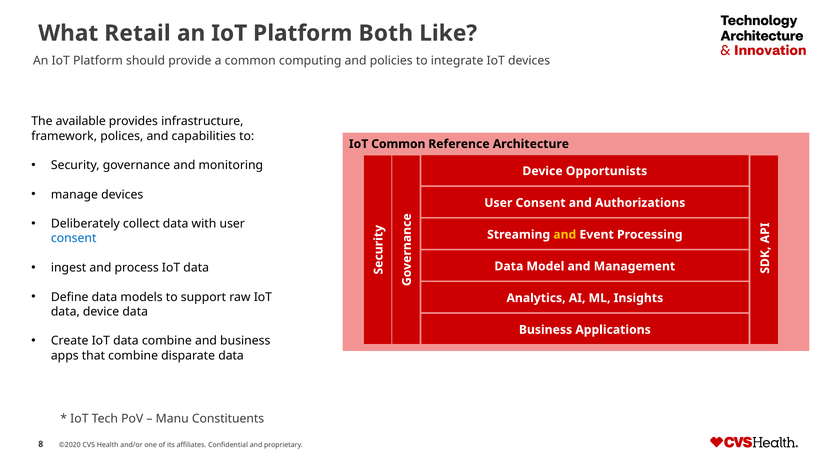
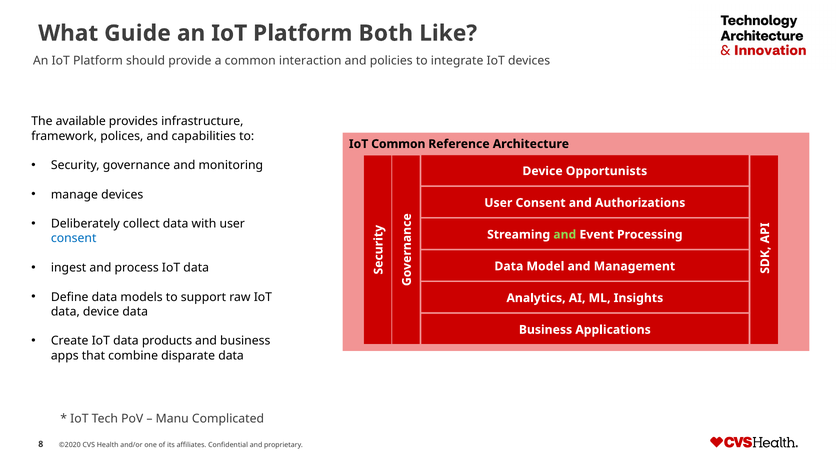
Retail: Retail -> Guide (138, 33)
computing: computing -> interaction (310, 61)
and colour: yellow -> light green (565, 235)
data combine: combine -> products (167, 341)
Constituents: Constituents -> Complicated (228, 419)
